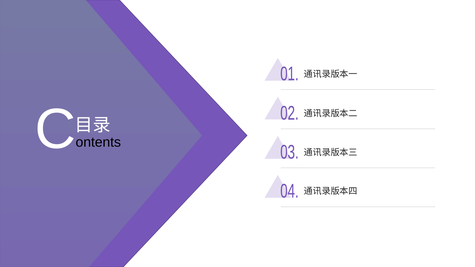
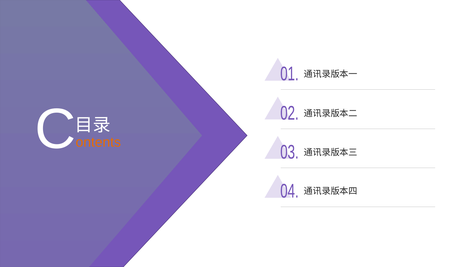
ontents colour: black -> orange (98, 142)
